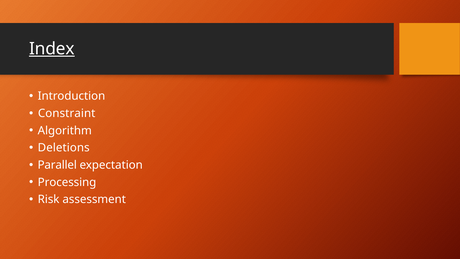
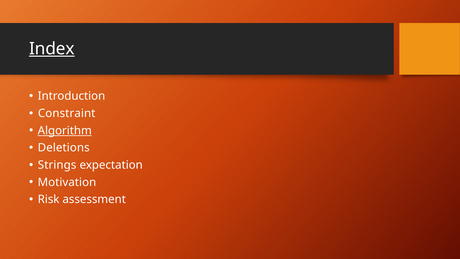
Algorithm underline: none -> present (65, 130)
Parallel: Parallel -> Strings (57, 165)
Processing: Processing -> Motivation (67, 182)
